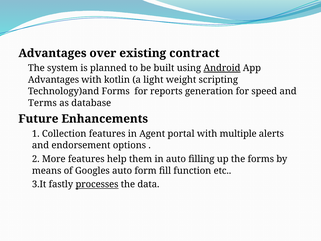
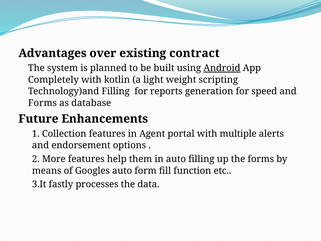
Advantages: Advantages -> Completely (53, 80)
Technology)and Forms: Forms -> Filling (116, 91)
Terms: Terms -> Forms (42, 103)
processes underline: present -> none (97, 184)
